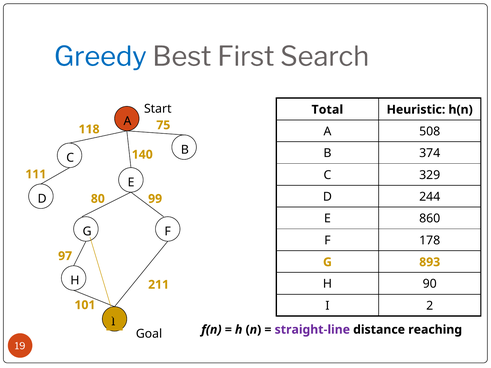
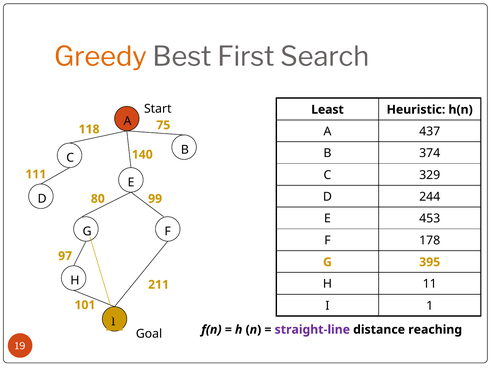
Greedy colour: blue -> orange (100, 57)
Total: Total -> Least (327, 110)
508: 508 -> 437 (430, 131)
860: 860 -> 453 (430, 219)
893: 893 -> 395 (430, 262)
90: 90 -> 11 (430, 284)
2: 2 -> 1 (430, 306)
